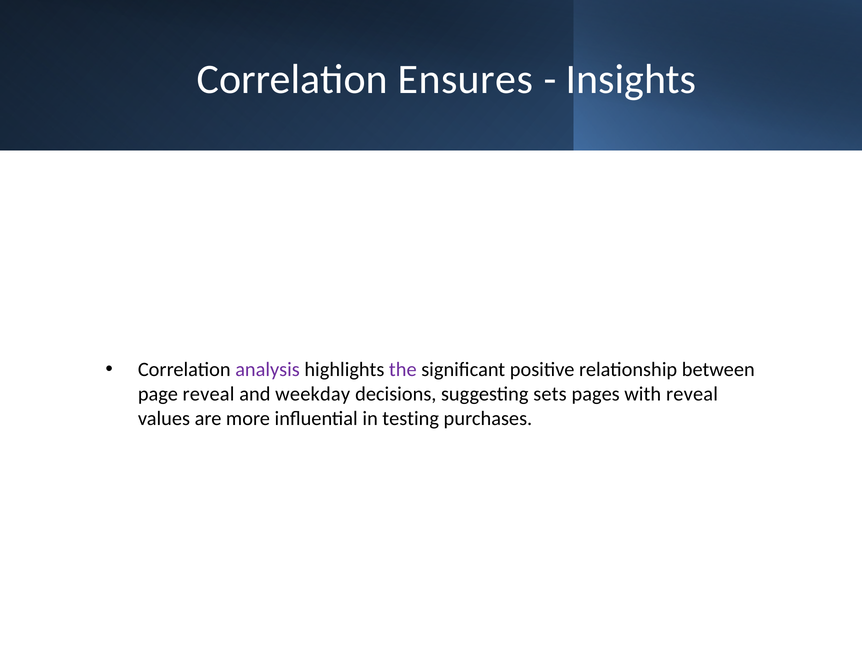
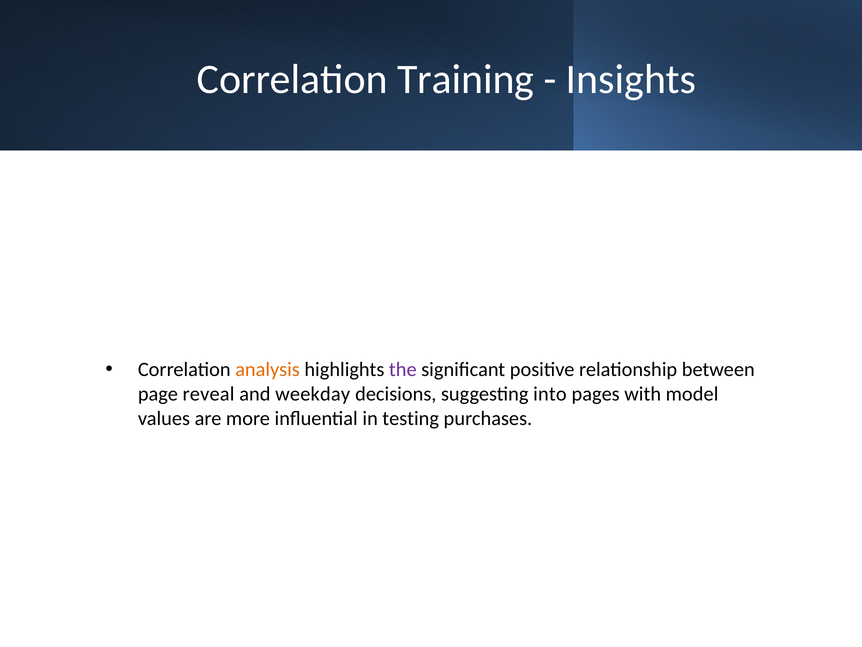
Ensures: Ensures -> Training (466, 79)
analysis colour: purple -> orange (268, 369)
sets: sets -> into (550, 394)
with reveal: reveal -> model (692, 394)
